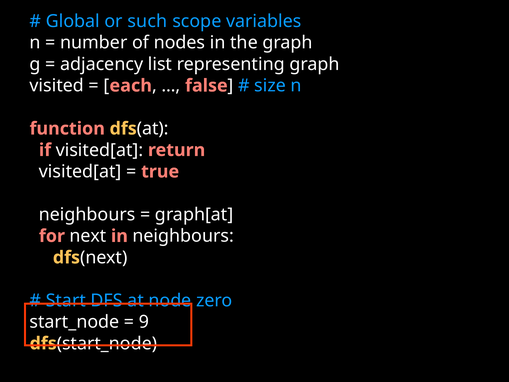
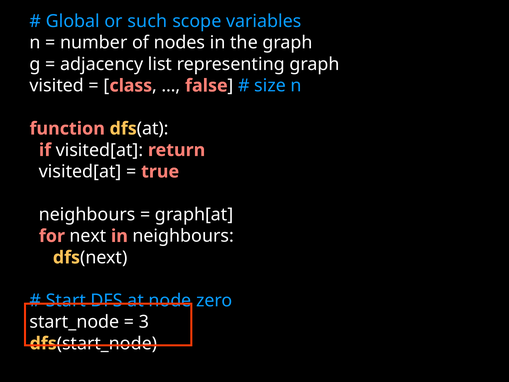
each: each -> class (131, 86)
9: 9 -> 3 (144, 322)
